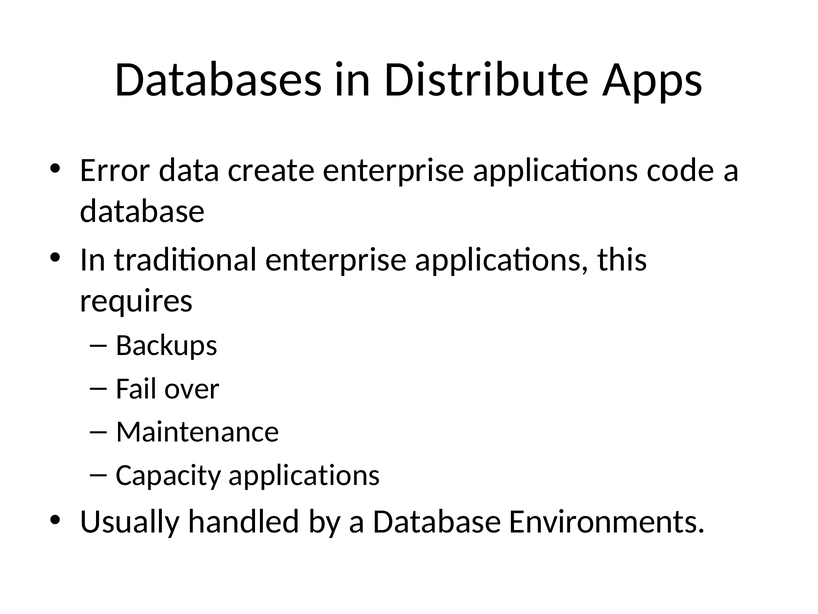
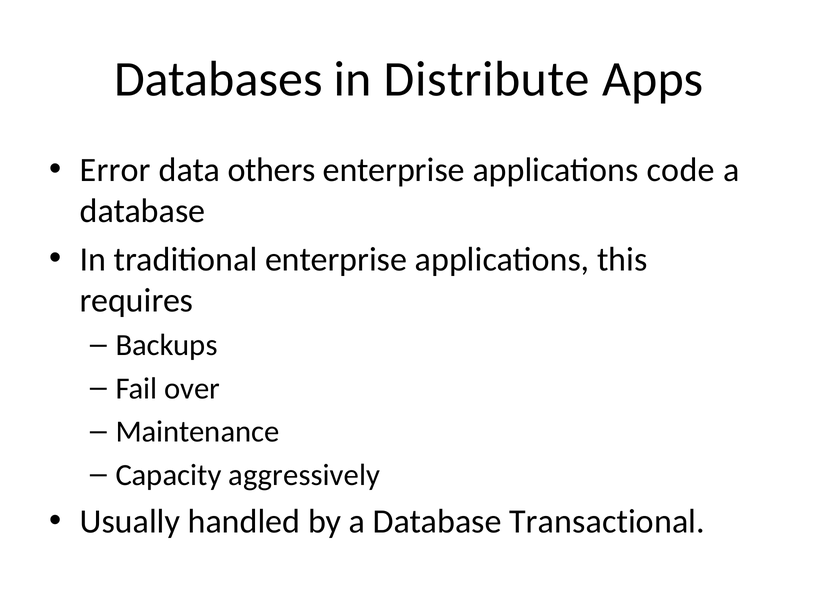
create: create -> others (272, 170)
Capacity applications: applications -> aggressively (304, 475)
Environments: Environments -> Transactional (607, 521)
